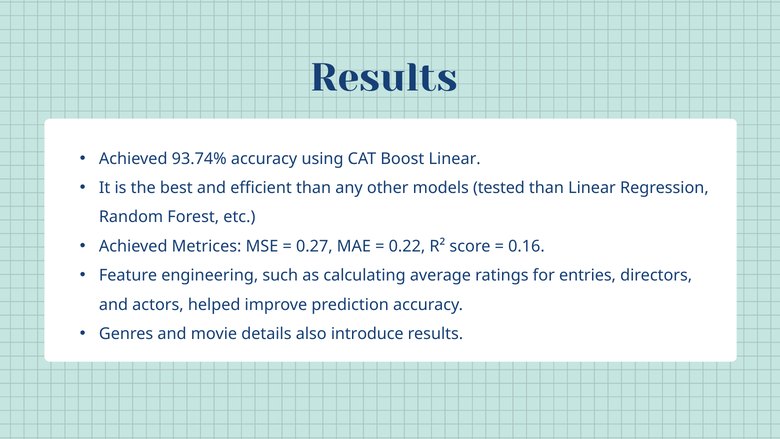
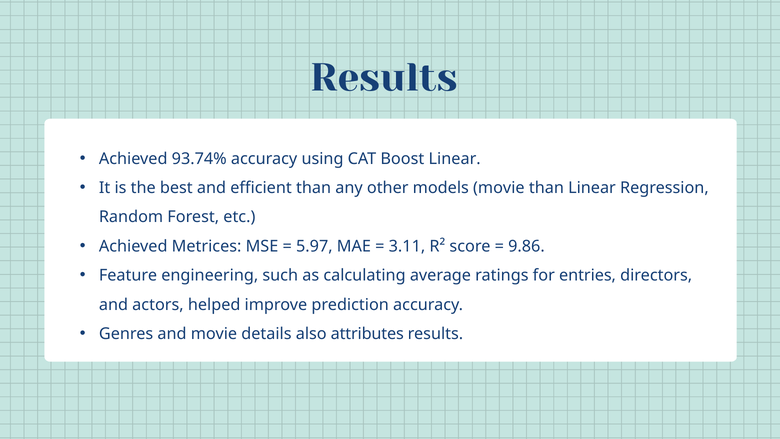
models tested: tested -> movie (499, 188)
0.27: 0.27 -> 5.97 (314, 246)
0.22: 0.22 -> 3.11 (407, 246)
0.16: 0.16 -> 9.86 (526, 246)
introduce: introduce -> attributes (367, 334)
